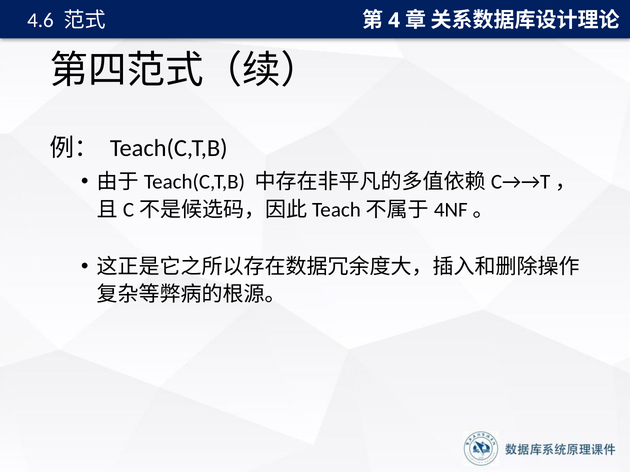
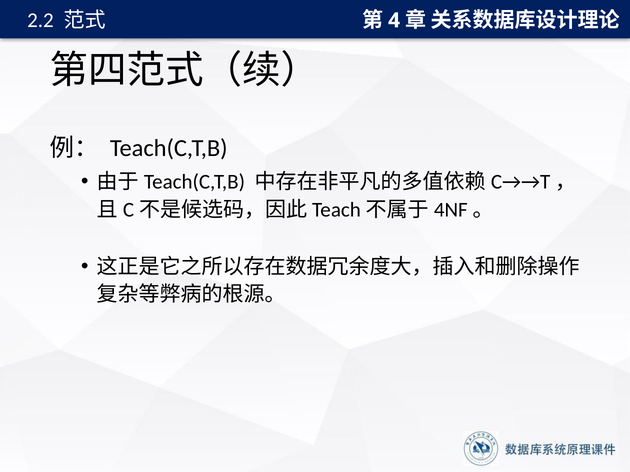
4.6: 4.6 -> 2.2 (40, 21)
